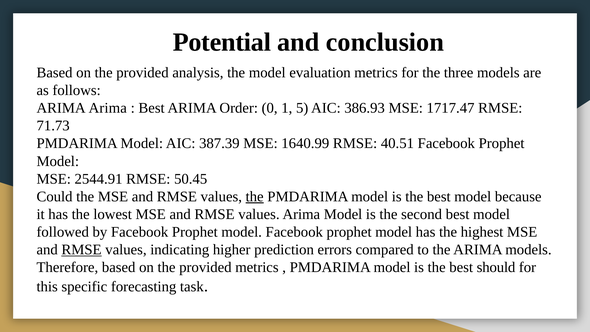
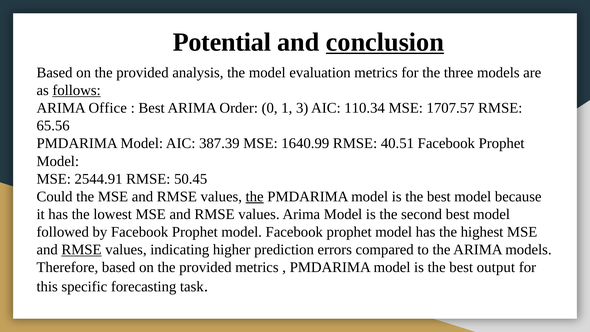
conclusion underline: none -> present (385, 42)
follows underline: none -> present (77, 90)
ARIMA Arima: Arima -> Office (108, 108)
5: 5 -> 3 (302, 108)
386.93: 386.93 -> 110.34 (365, 108)
1717.47: 1717.47 -> 1707.57 (451, 108)
71.73: 71.73 -> 65.56 (53, 126)
should: should -> output (496, 267)
